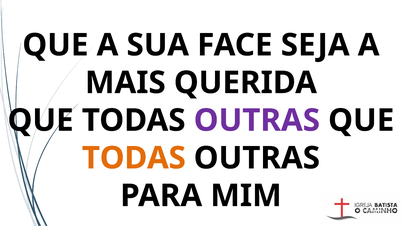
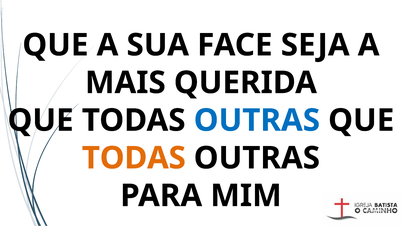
OUTRAS colour: purple -> blue (257, 120)
